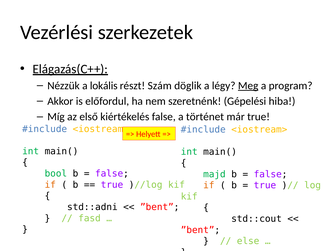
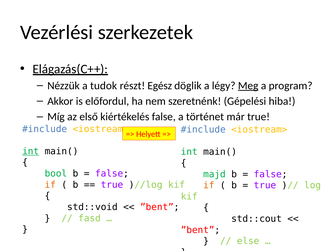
lokális: lokális -> tudok (104, 86)
Szám: Szám -> Egész (160, 86)
int underline: none -> present (31, 151)
std::adni: std::adni -> std::void (92, 207)
